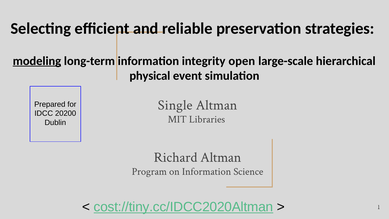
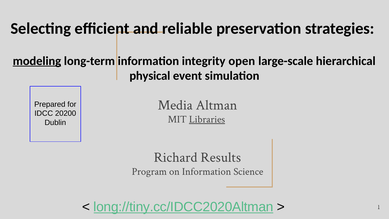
Single: Single -> Media (175, 105)
Libraries underline: none -> present (207, 119)
Richard Altman: Altman -> Results (221, 157)
cost://tiny.cc/IDCC2020Altman: cost://tiny.cc/IDCC2020Altman -> long://tiny.cc/IDCC2020Altman (183, 207)
